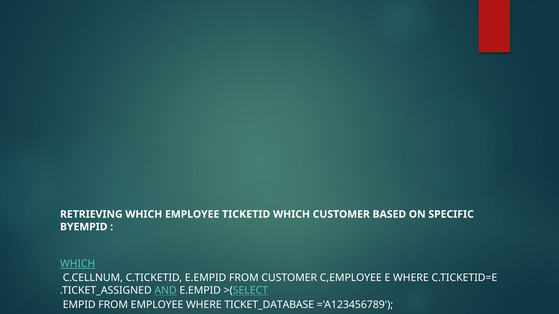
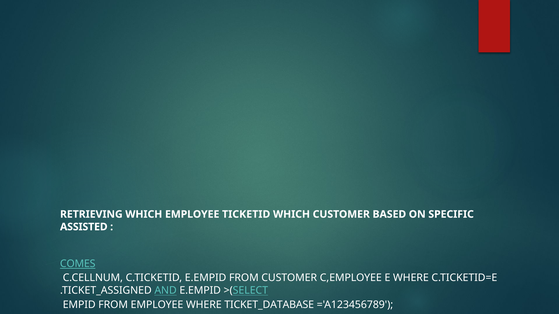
BYEMPID: BYEMPID -> ASSISTED (84, 227)
WHICH: WHICH -> COMES (78, 264)
